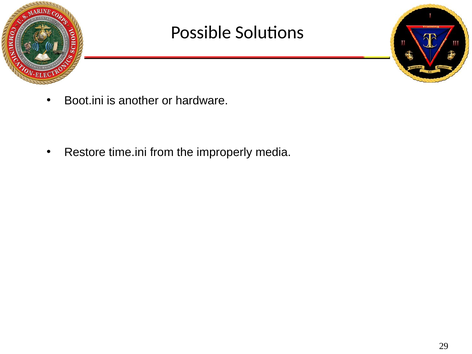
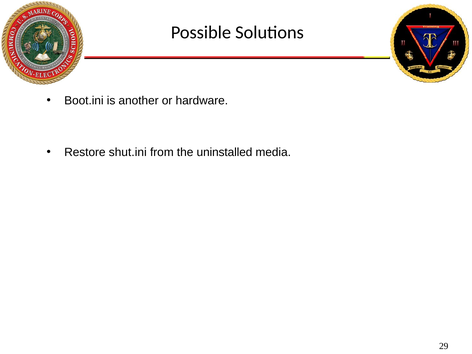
time.ini: time.ini -> shut.ini (128, 152)
improperly: improperly -> uninstalled (224, 152)
